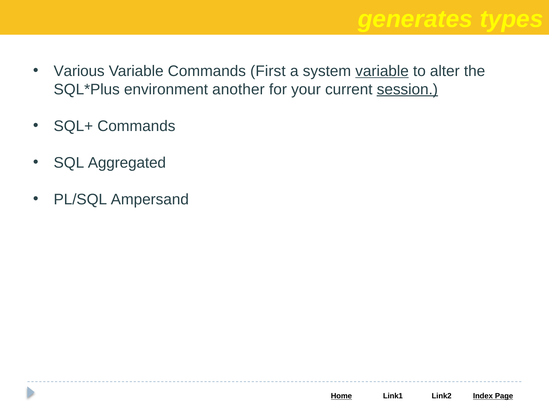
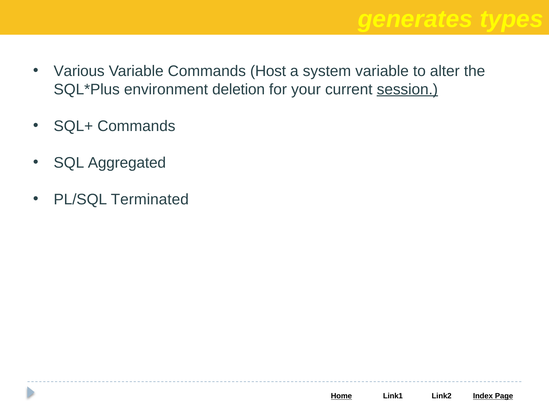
First: First -> Host (268, 71)
variable underline: present -> none (382, 71)
another: another -> deletion (239, 89)
Ampersand: Ampersand -> Terminated (150, 199)
